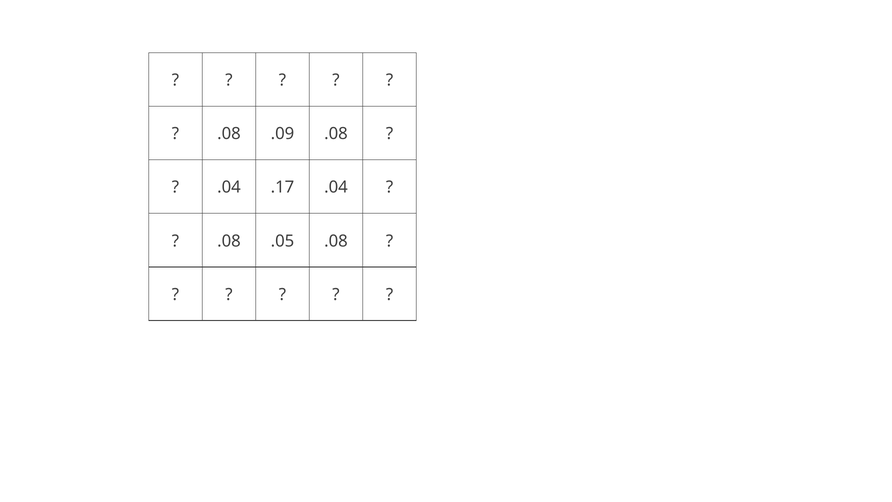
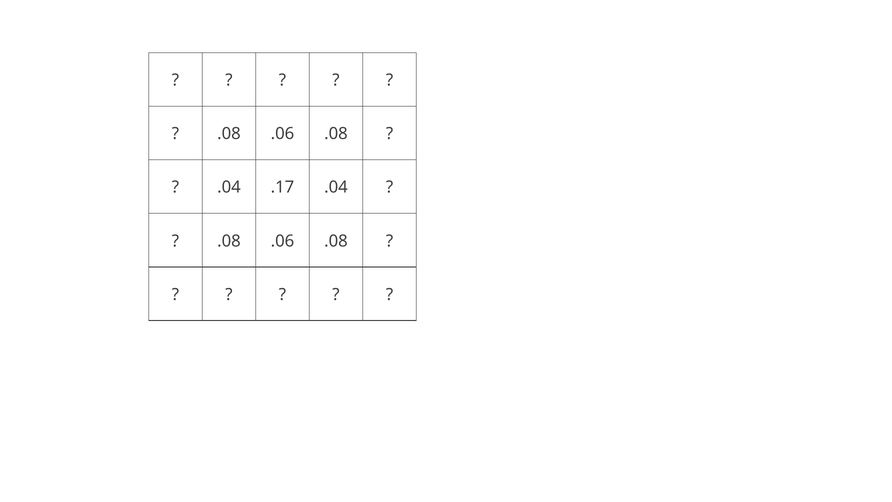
.09: .09 -> .06 (283, 134)
.05: .05 -> .06 (283, 241)
